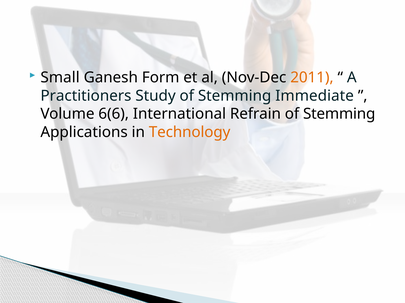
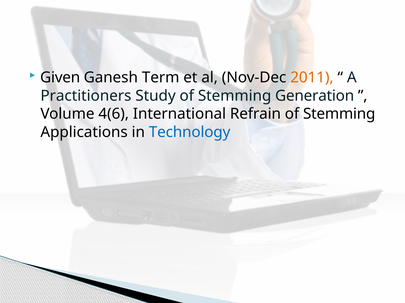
Small: Small -> Given (60, 78)
Form: Form -> Term (161, 78)
Immediate: Immediate -> Generation (315, 96)
6(6: 6(6 -> 4(6 (114, 114)
Technology colour: orange -> blue (190, 133)
